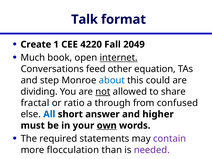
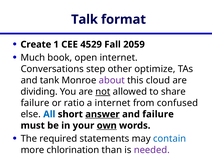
4220: 4220 -> 4529 (91, 44)
2049: 2049 -> 2059 (134, 44)
internet underline: present -> none (119, 58)
feed: feed -> step (96, 69)
equation: equation -> optimize (155, 69)
step: step -> tank (50, 80)
about colour: blue -> purple (112, 80)
could: could -> cloud (158, 80)
fractal: fractal -> failure (35, 103)
a through: through -> internet (113, 103)
answer underline: none -> present (102, 114)
and higher: higher -> failure (158, 114)
contain colour: purple -> blue (170, 139)
flocculation: flocculation -> chlorination (73, 150)
